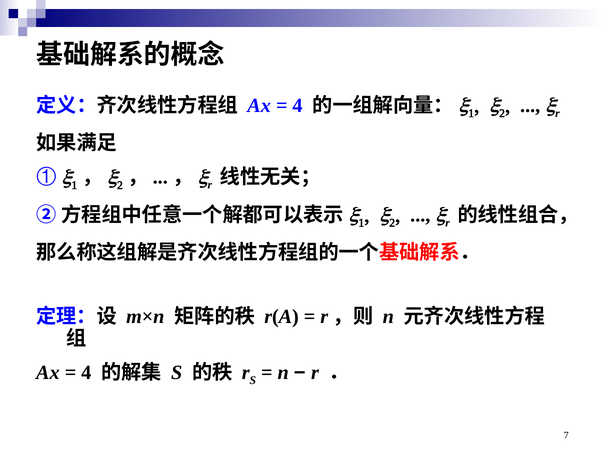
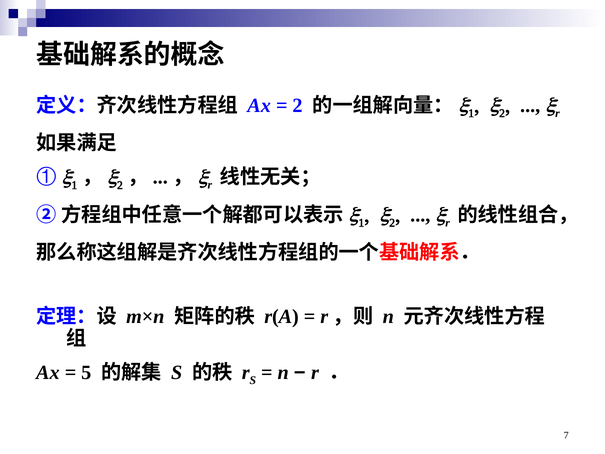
4: 4 -> 2 (297, 105)
4: 4 -> 5 (86, 372)
